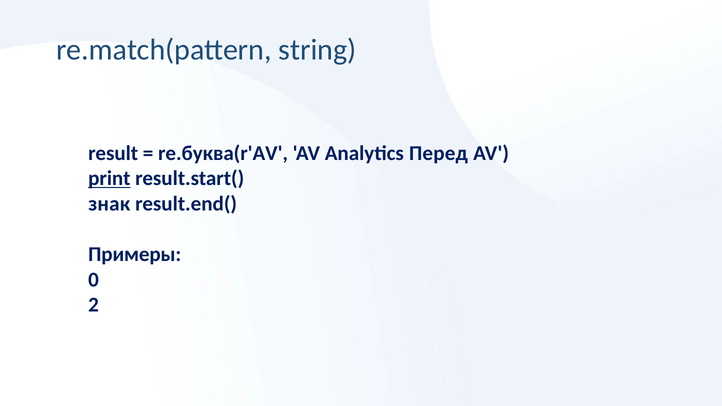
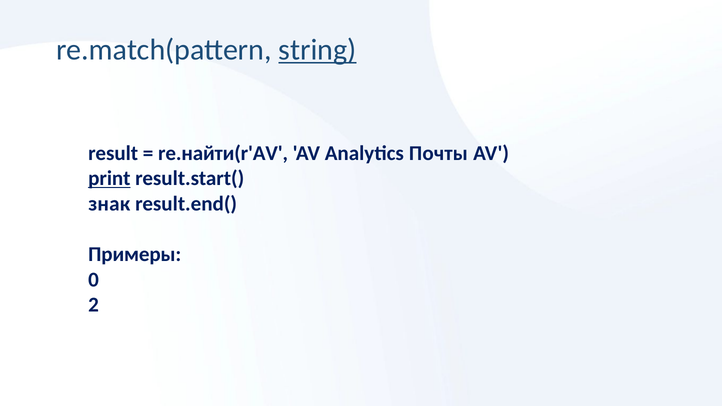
string underline: none -> present (317, 50)
re.буква(r'AV: re.буква(r'AV -> re.найти(r'AV (223, 153)
Перед: Перед -> Почты (438, 153)
